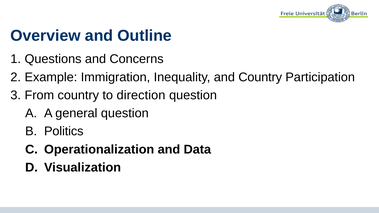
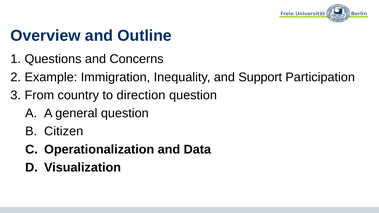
and Country: Country -> Support (260, 77)
Politics: Politics -> Citizen (64, 131)
